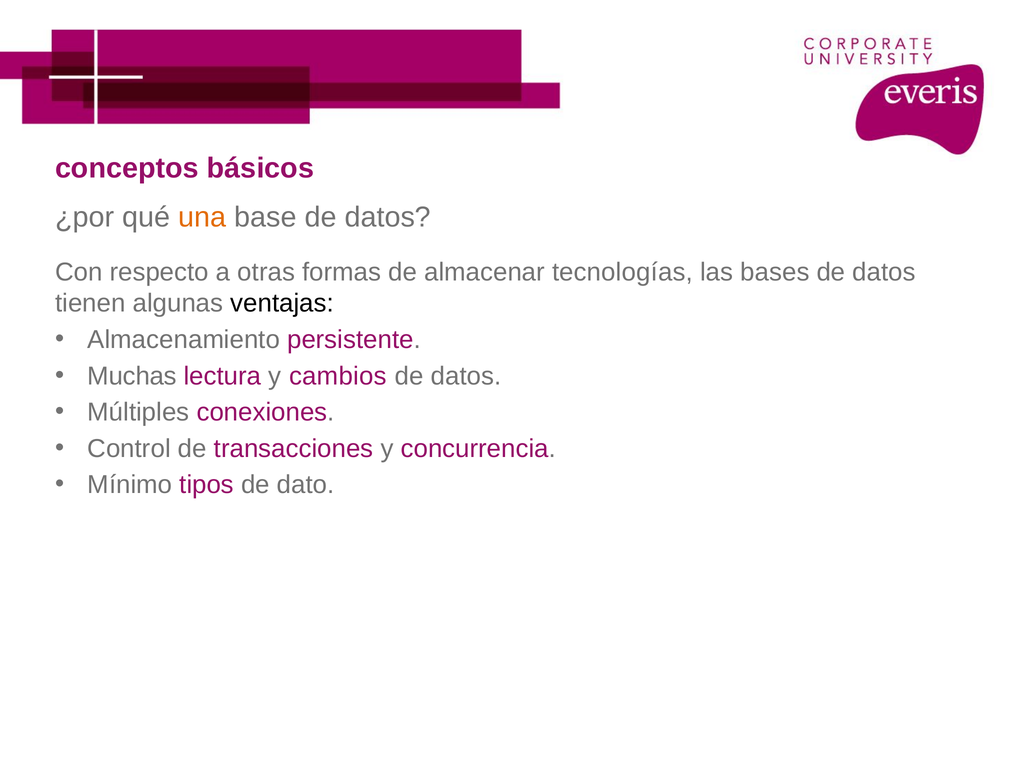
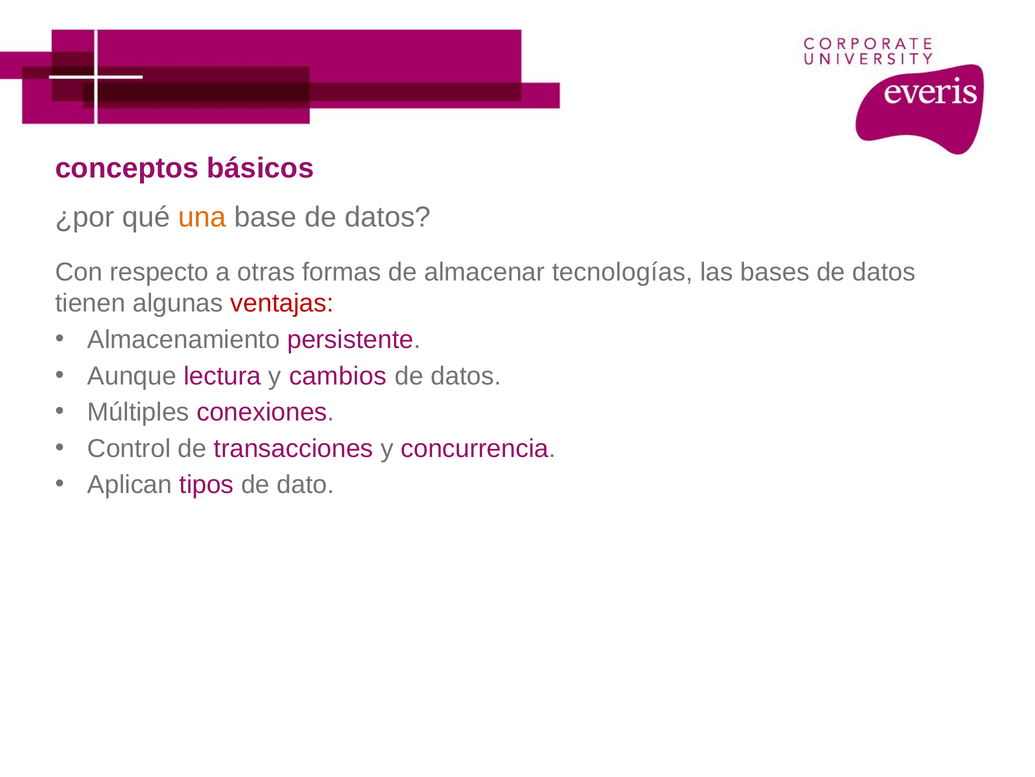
ventajas colour: black -> red (282, 303)
Muchas: Muchas -> Aunque (132, 376)
Mínimo: Mínimo -> Aplican (130, 484)
